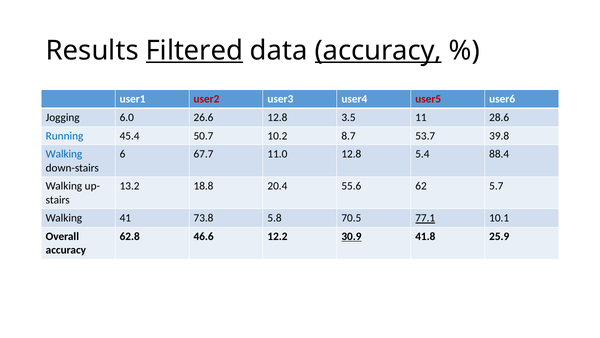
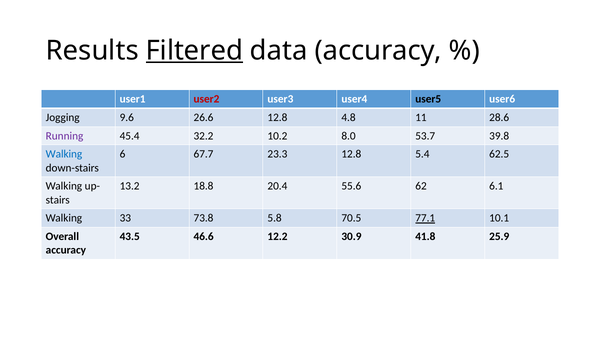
accuracy underline: present -> none (378, 50)
user5 colour: red -> black (428, 99)
6.0: 6.0 -> 9.6 (127, 117)
3.5: 3.5 -> 4.8 (348, 117)
Running colour: blue -> purple (65, 136)
50.7: 50.7 -> 32.2 (204, 136)
8.7: 8.7 -> 8.0 (348, 136)
11.0: 11.0 -> 23.3 (277, 154)
88.4: 88.4 -> 62.5 (499, 154)
5.7: 5.7 -> 6.1 (496, 186)
41: 41 -> 33 (125, 218)
62.8: 62.8 -> 43.5 (130, 236)
30.9 underline: present -> none (351, 236)
